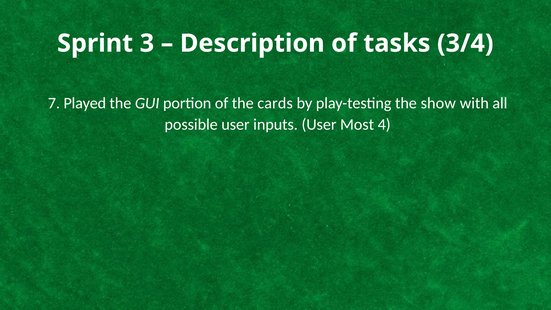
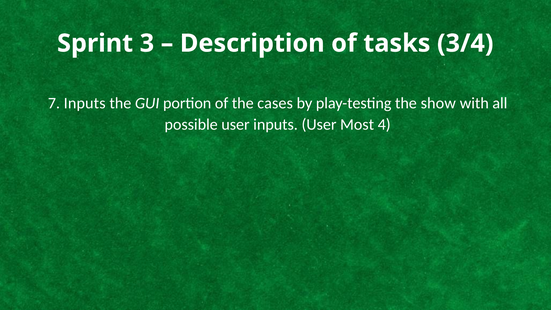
7 Played: Played -> Inputs (85, 103)
cards: cards -> cases (275, 103)
